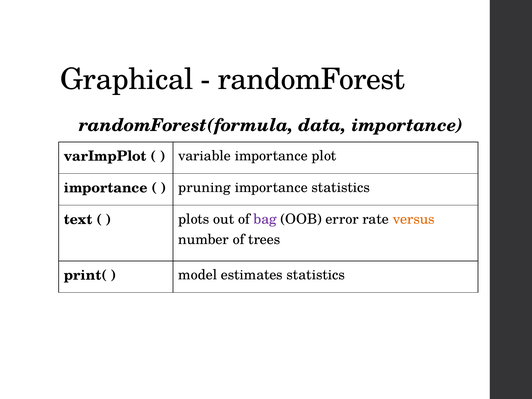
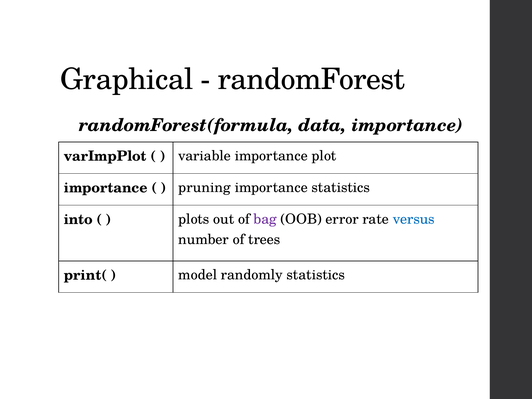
text: text -> into (78, 220)
versus colour: orange -> blue (414, 219)
model estimates: estimates -> randomly (252, 275)
